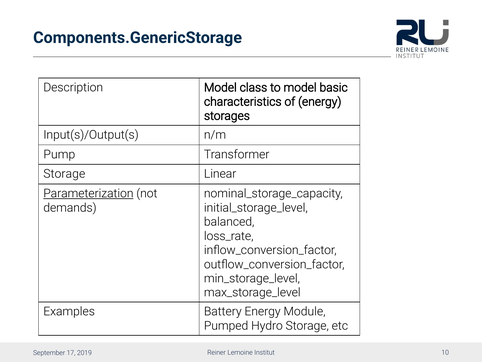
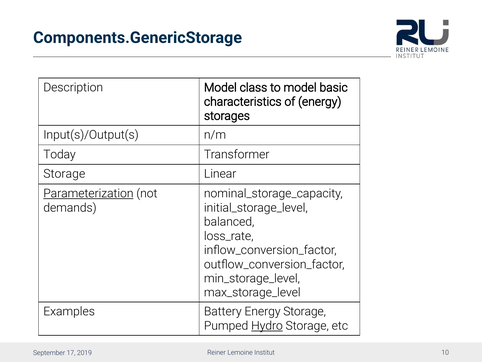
Pump: Pump -> Today (59, 154)
Energy Module: Module -> Storage (305, 311)
Hydro underline: none -> present (267, 325)
